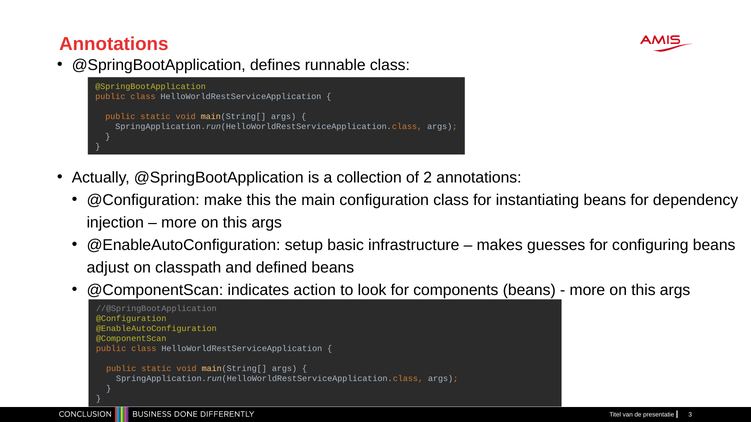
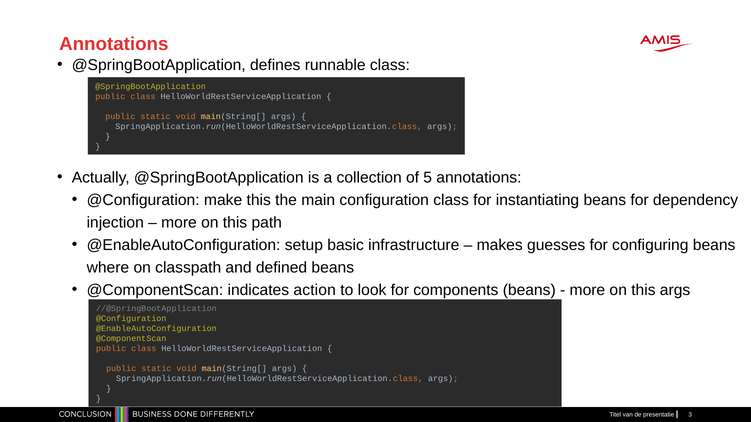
2: 2 -> 5 (428, 178)
args: args -> path (267, 223)
adjust: adjust -> where (108, 268)
